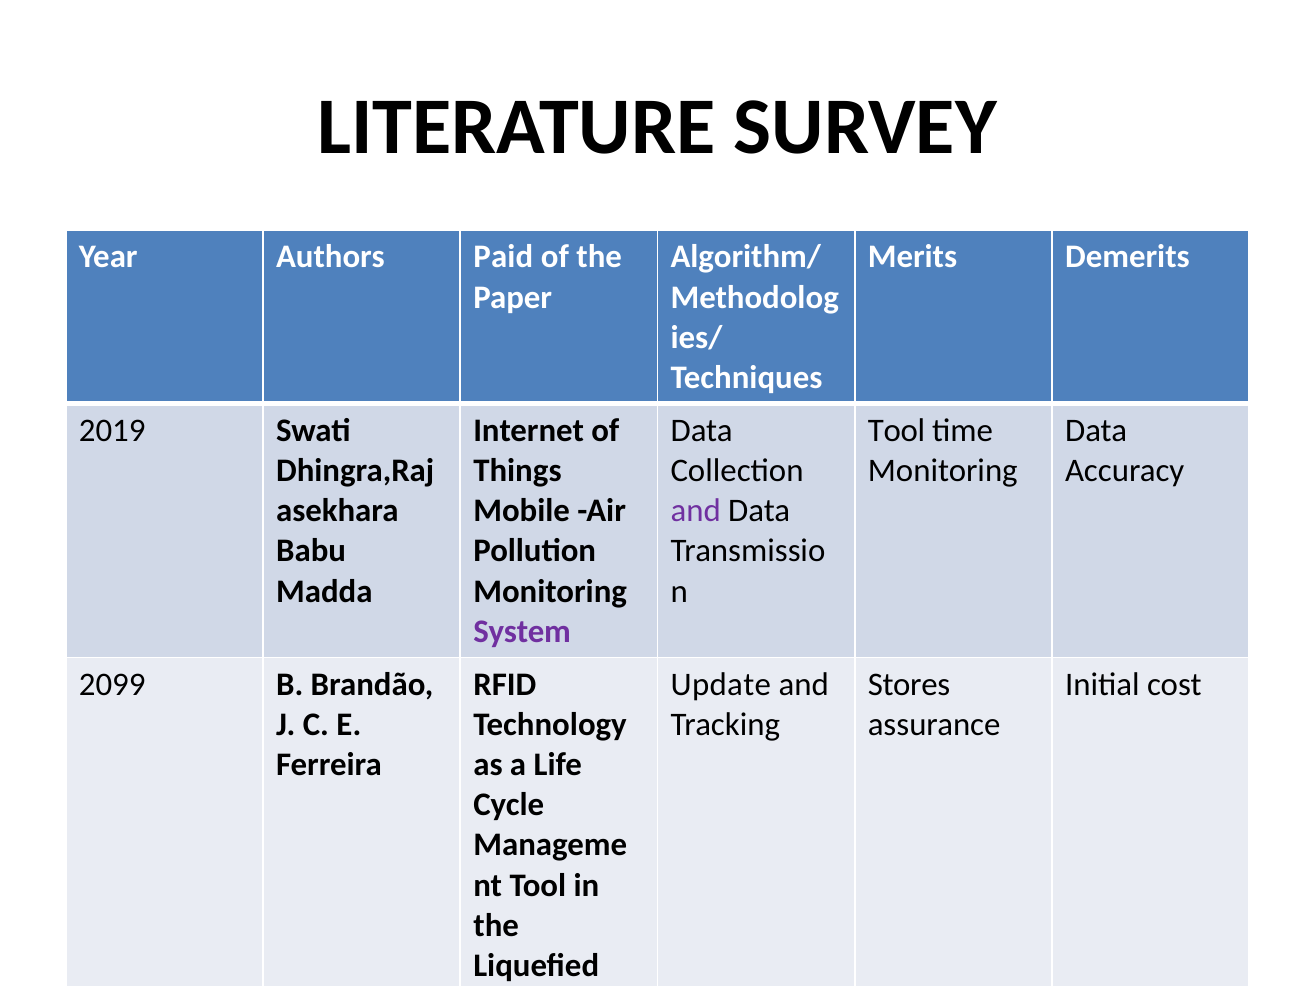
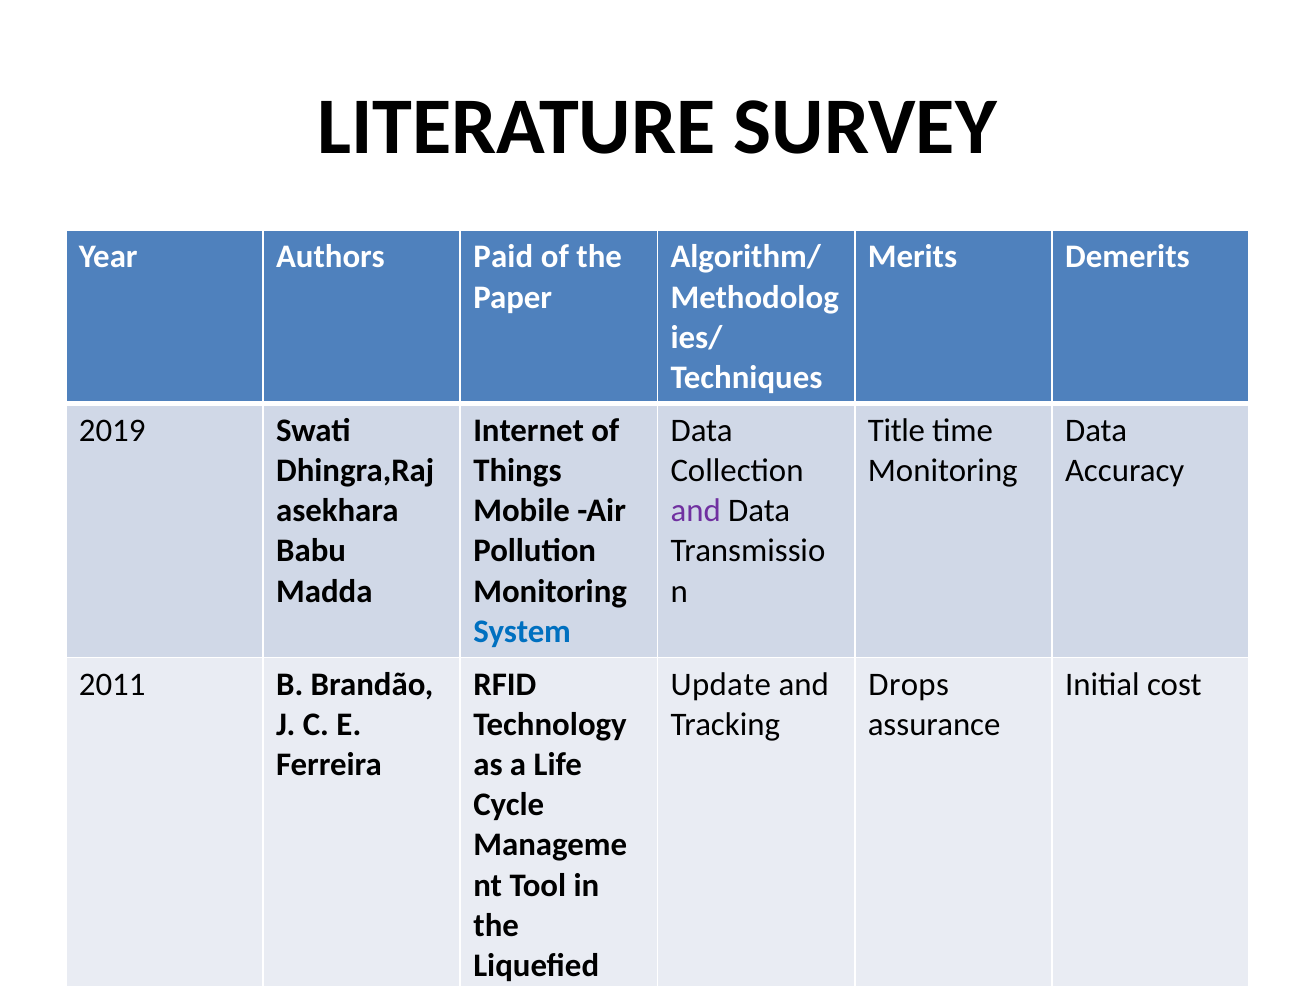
Tool: Tool -> Title (896, 431)
System colour: purple -> blue (522, 631)
2099: 2099 -> 2011 (112, 685)
Stores: Stores -> Drops (909, 685)
